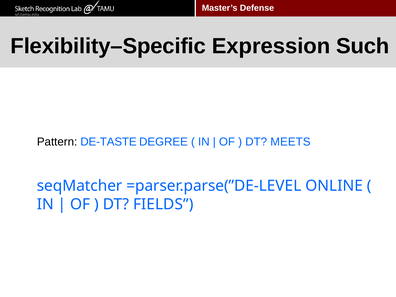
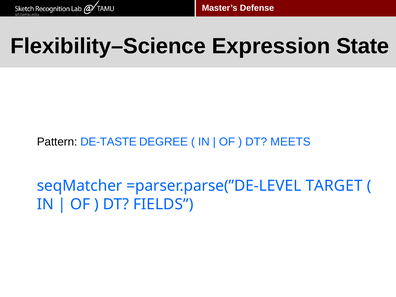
Flexibility–Specific: Flexibility–Specific -> Flexibility–Science (108, 46)
Such: Such -> State (363, 46)
ONLINE: ONLINE -> TARGET (334, 186)
